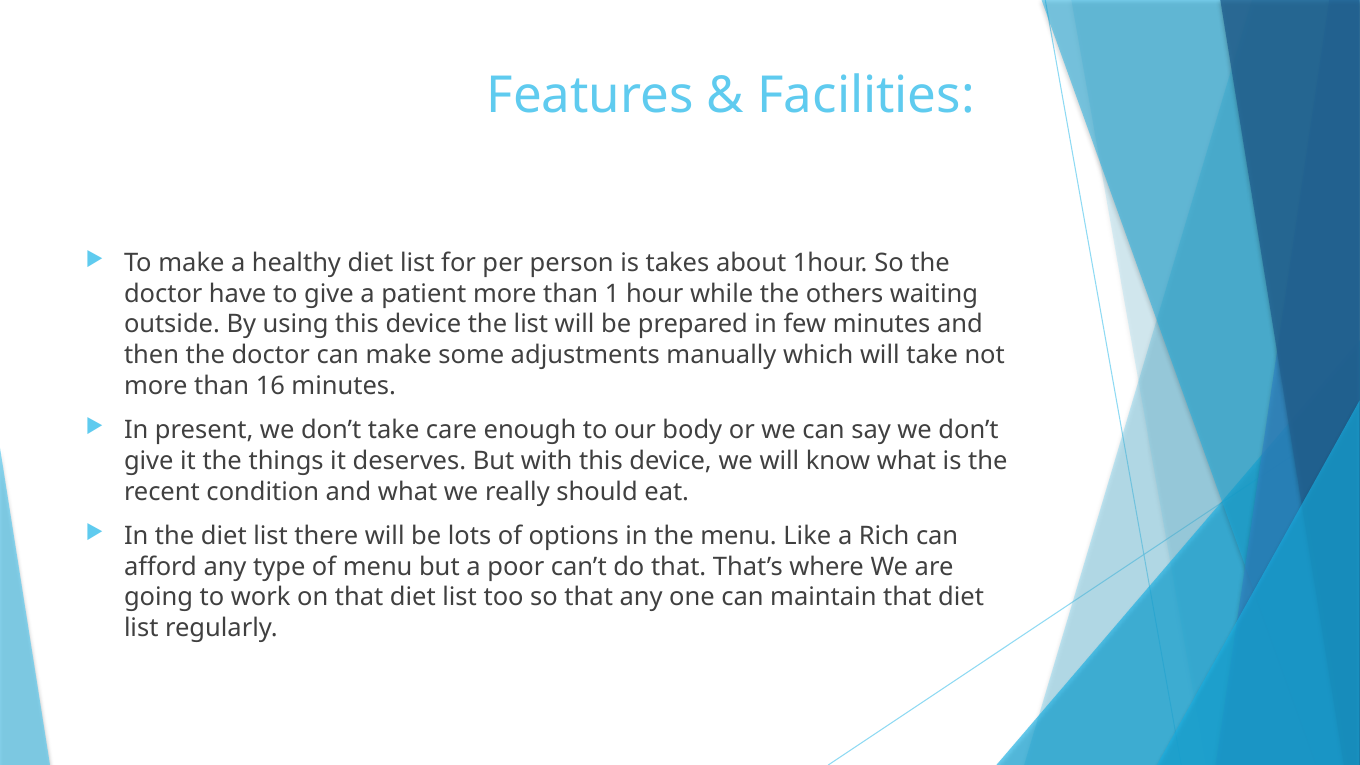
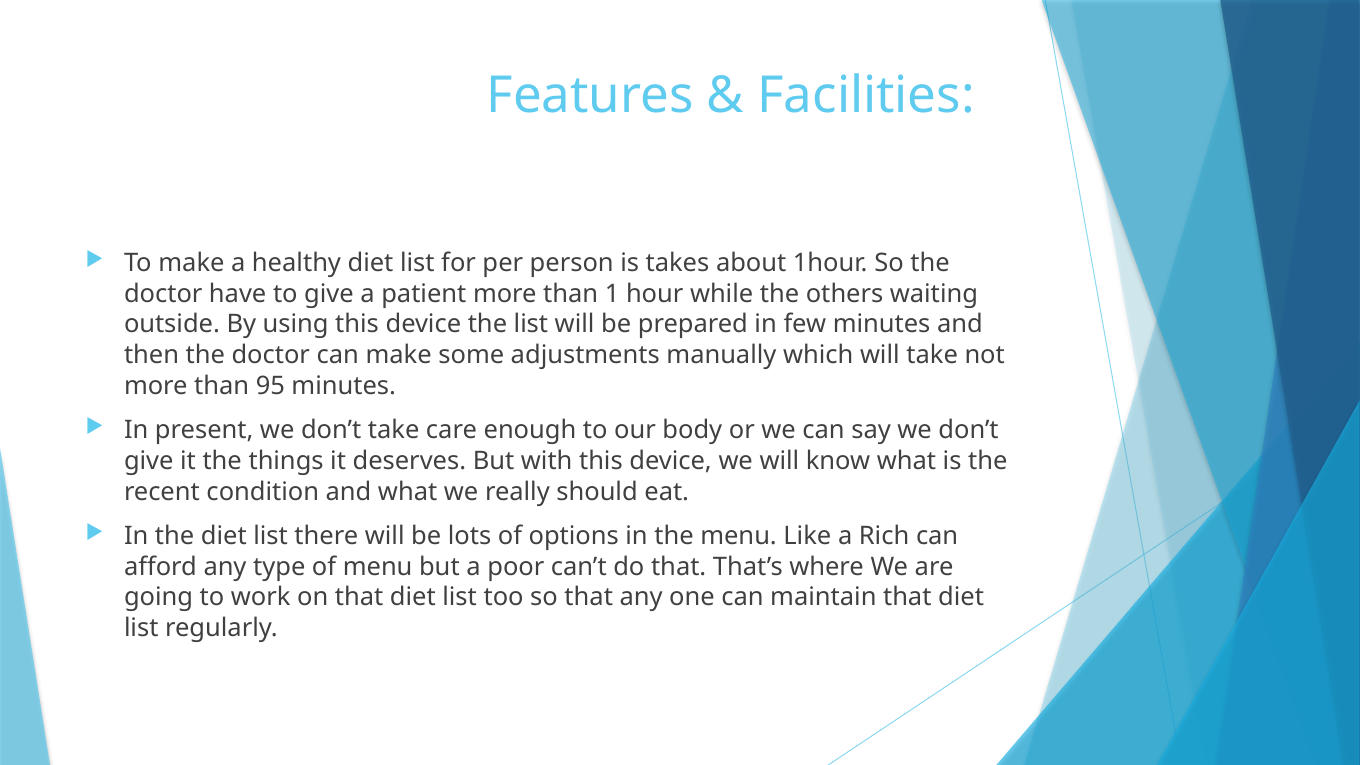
16: 16 -> 95 (270, 386)
